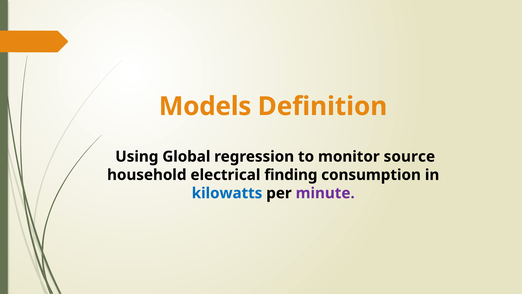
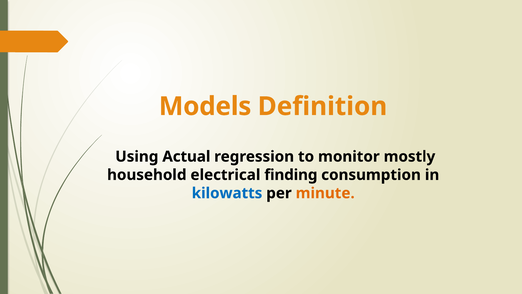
Global: Global -> Actual (186, 156)
source: source -> mostly (409, 156)
minute colour: purple -> orange (325, 193)
